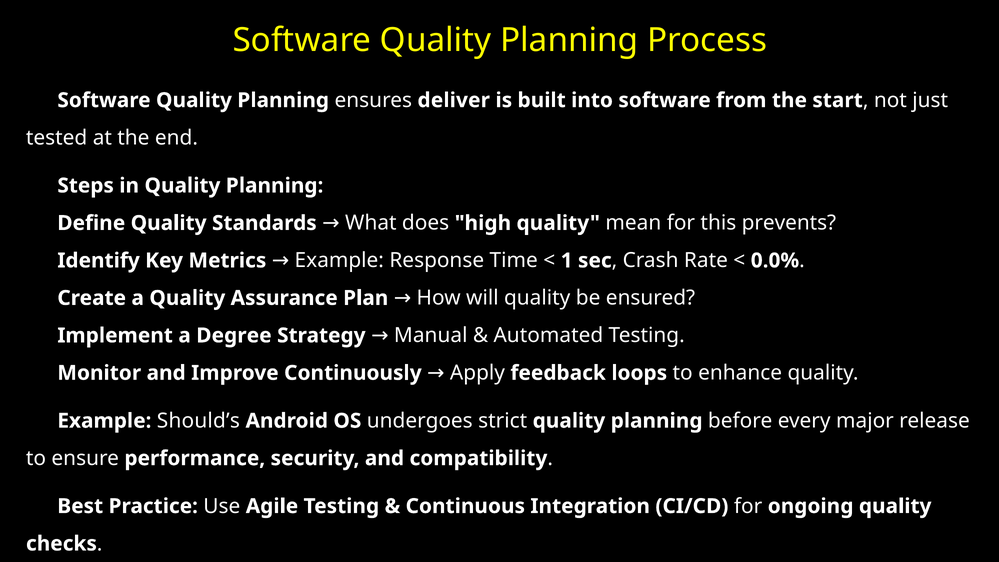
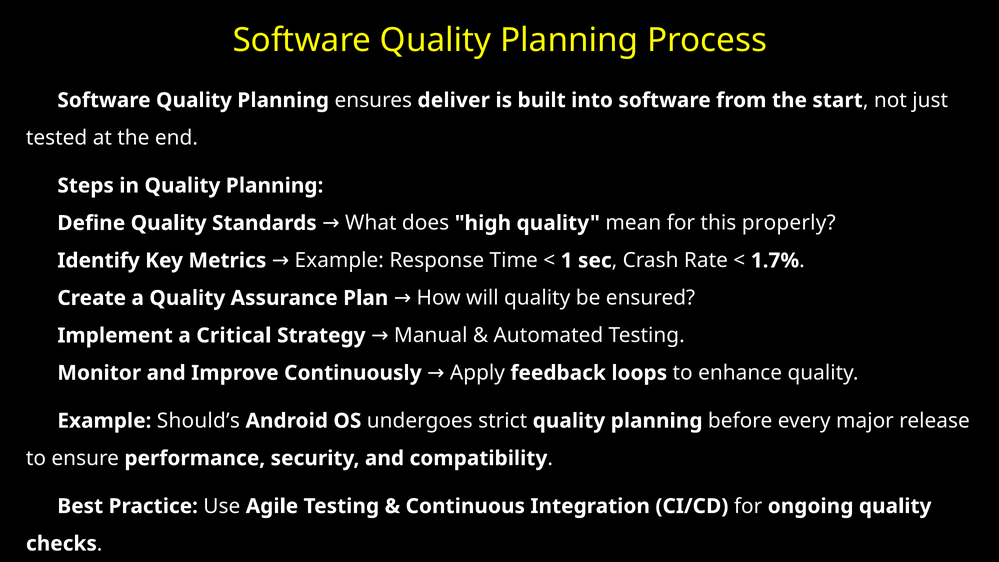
prevents: prevents -> properly (789, 223)
0.0%: 0.0% -> 1.7% (775, 261)
Degree: Degree -> Critical (234, 335)
